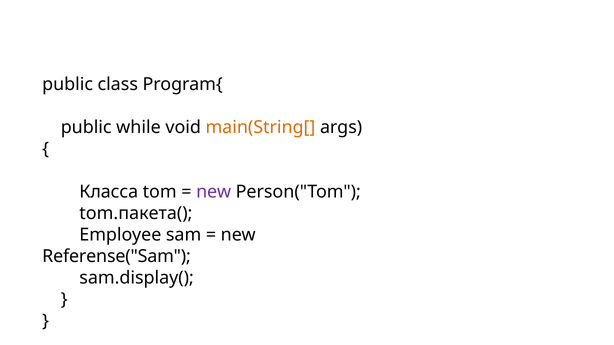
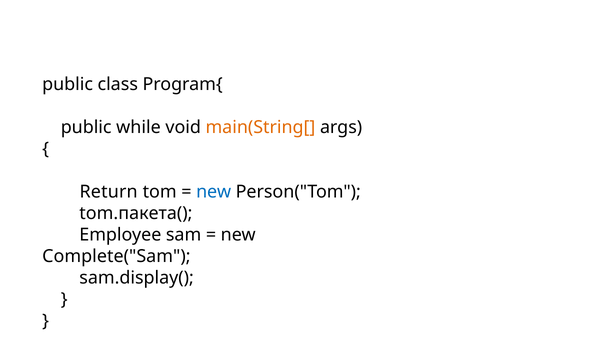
Класса: Класса -> Return (109, 192)
new colour: purple -> blue (214, 192)
Referense("Sam: Referense("Sam -> Complete("Sam (116, 256)
